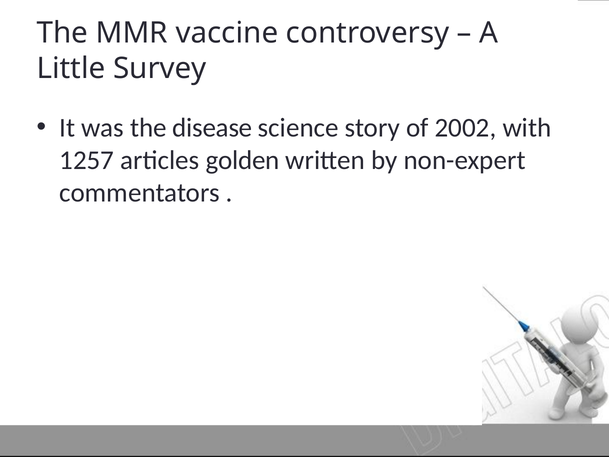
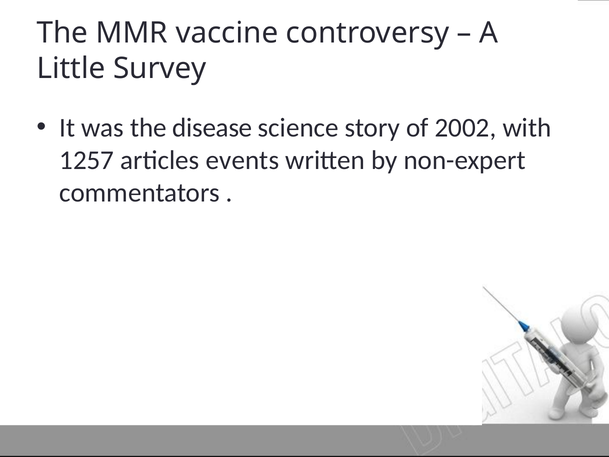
golden: golden -> events (242, 160)
